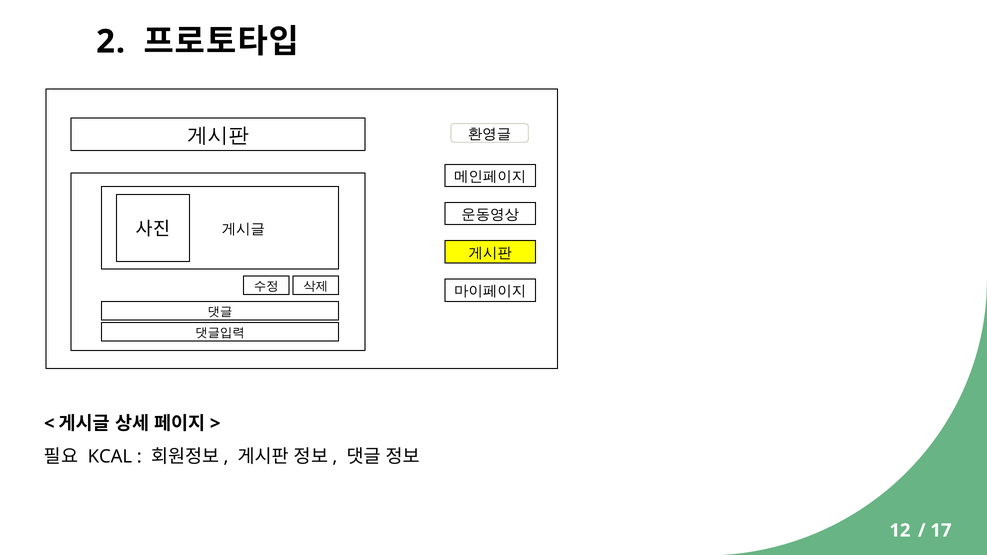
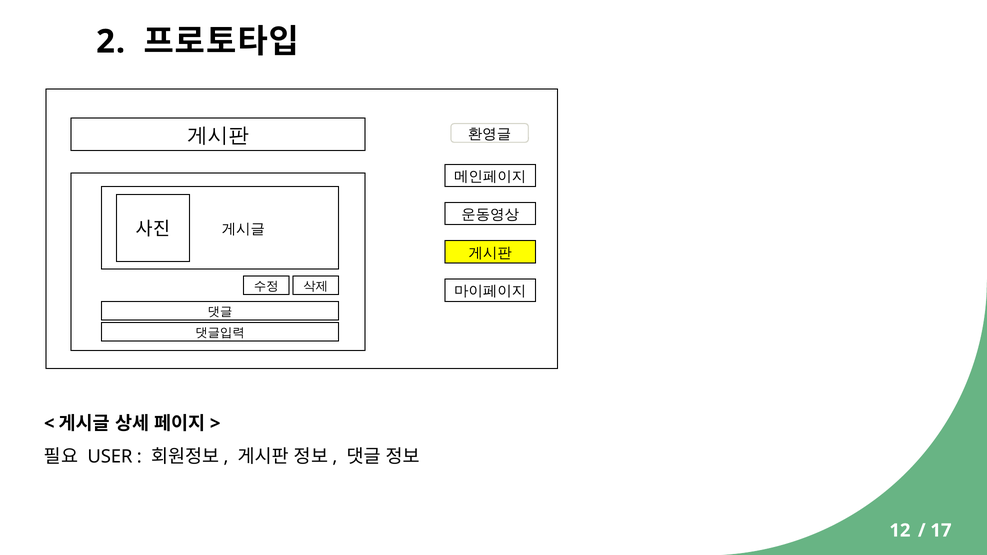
KCAL: KCAL -> USER (110, 457)
